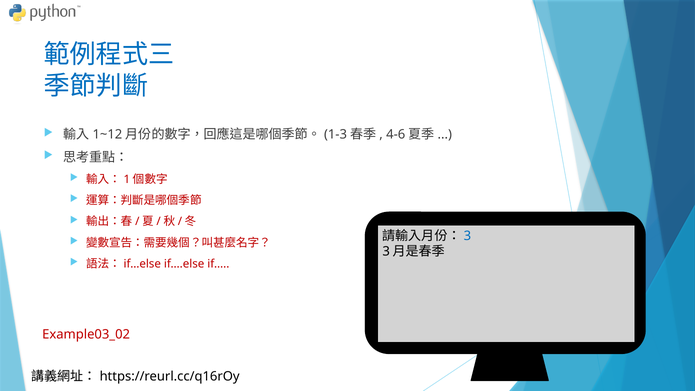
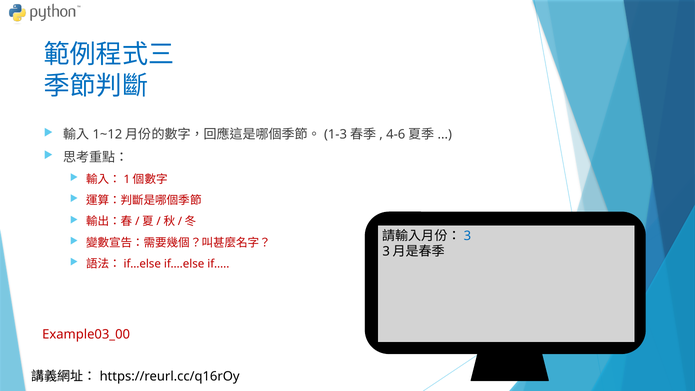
Example03_02: Example03_02 -> Example03_00 (86, 335)
